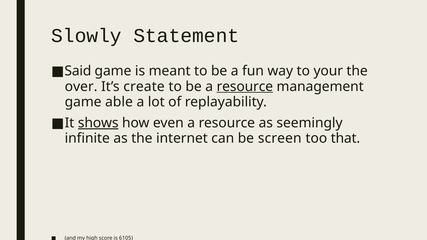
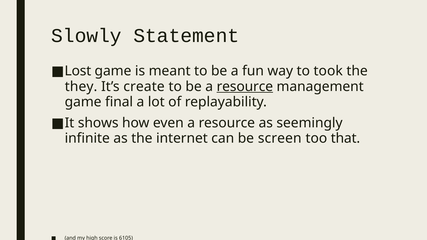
Said: Said -> Lost (78, 71)
your: your -> took (328, 71)
over: over -> they (81, 87)
able: able -> final (119, 102)
shows underline: present -> none (98, 123)
